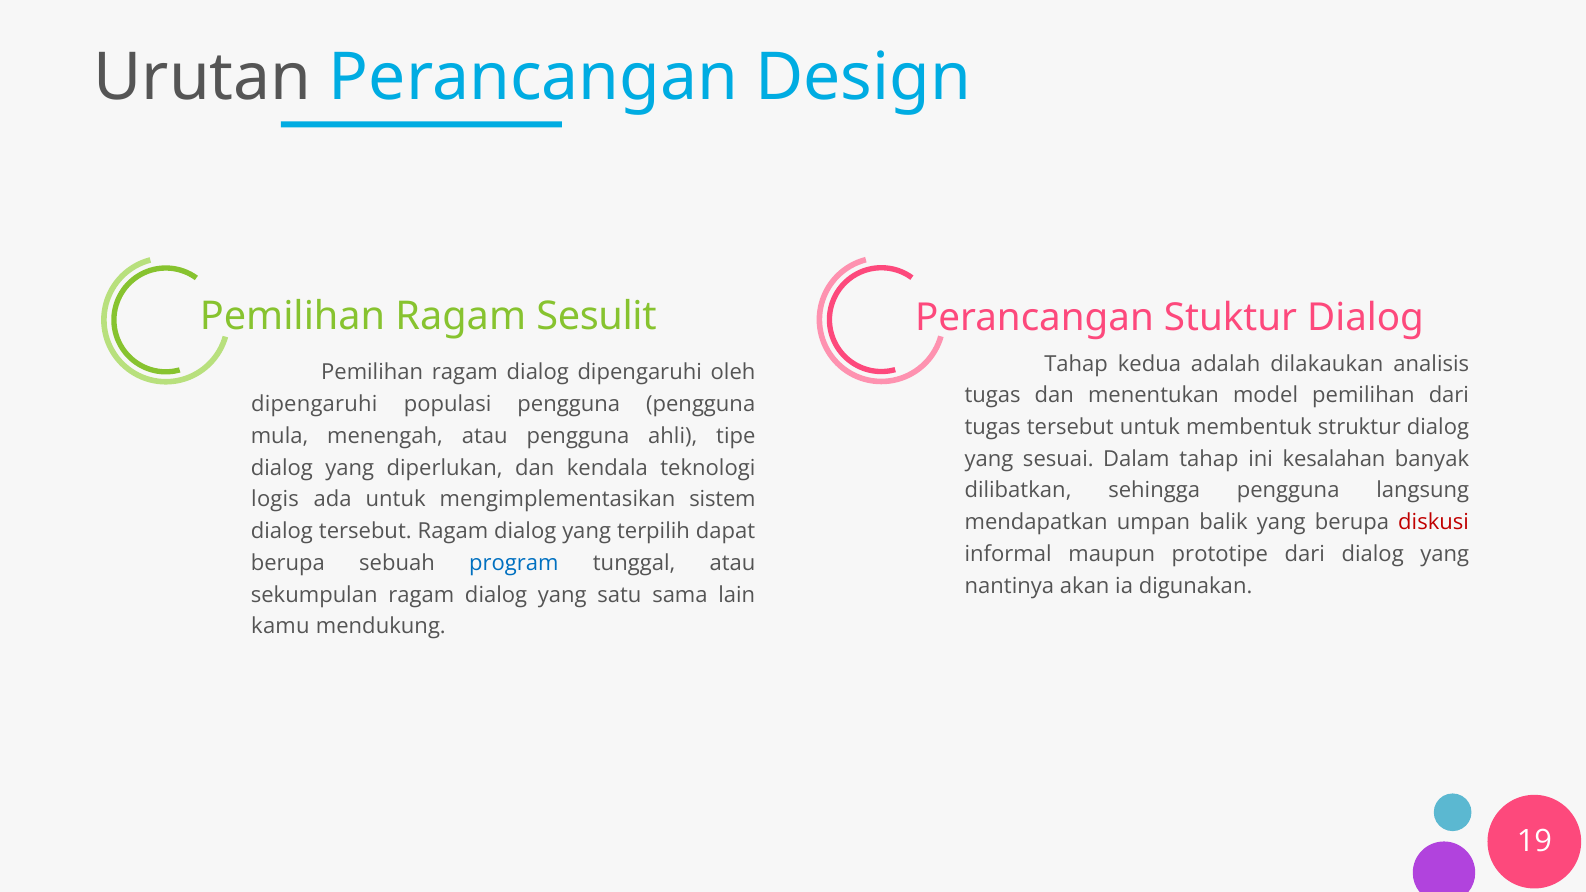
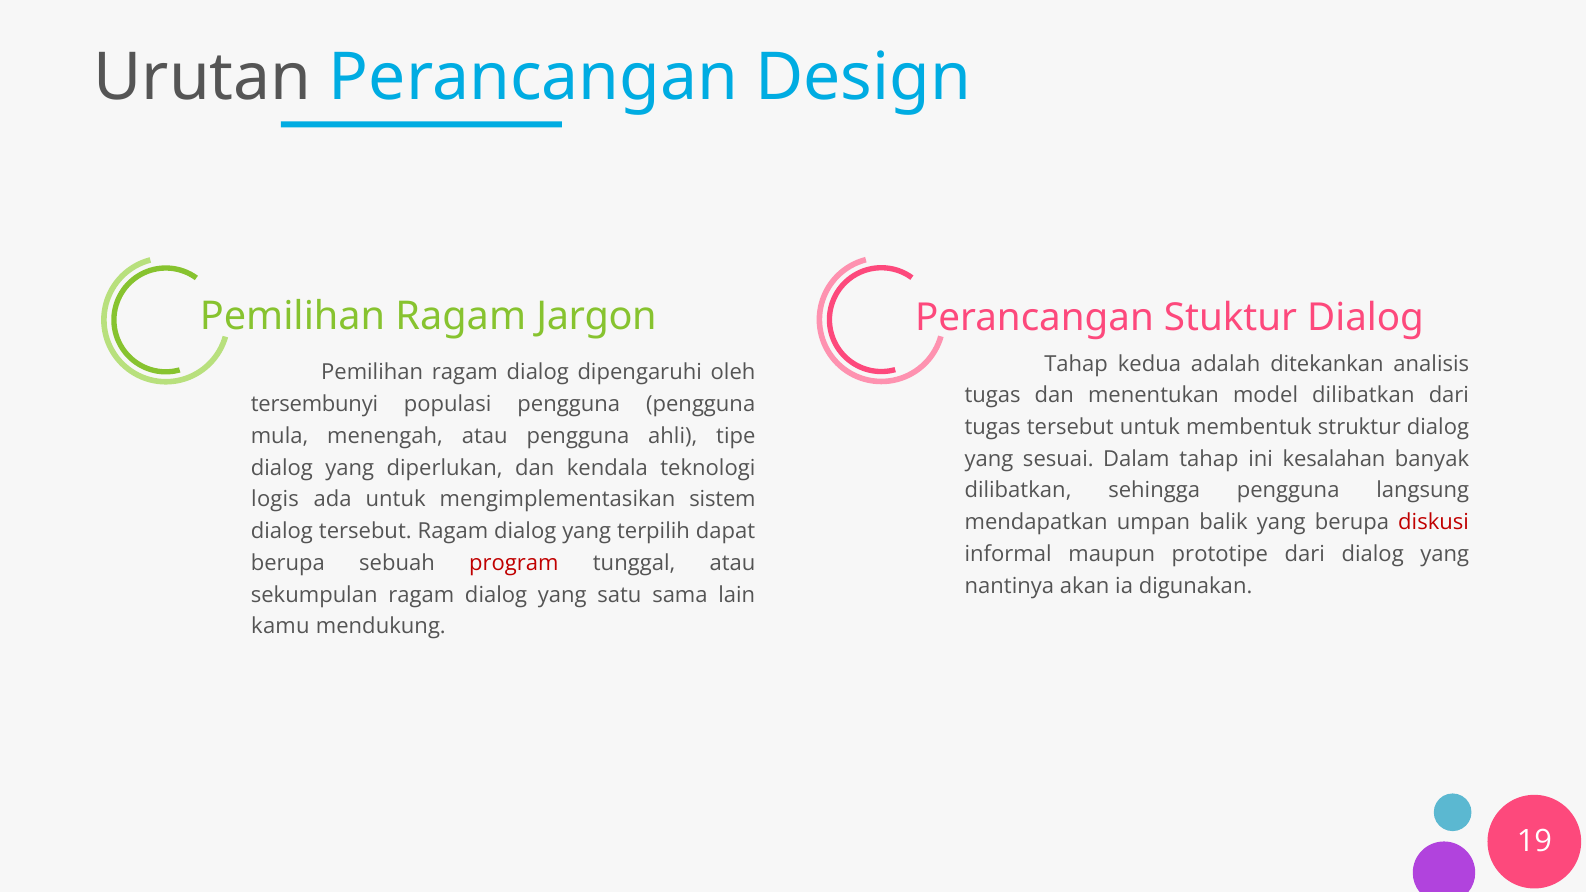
Sesulit: Sesulit -> Jargon (597, 316)
dilakaukan: dilakaukan -> ditekankan (1327, 364)
model pemilihan: pemilihan -> dilibatkan (1363, 396)
dipengaruhi: dipengaruhi -> tersembunyi (314, 404)
program colour: blue -> red (514, 563)
